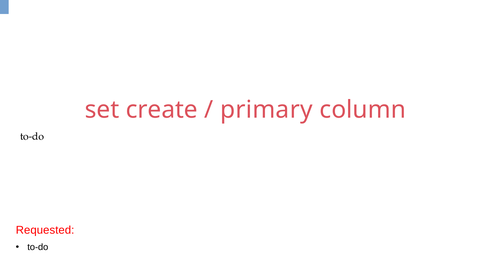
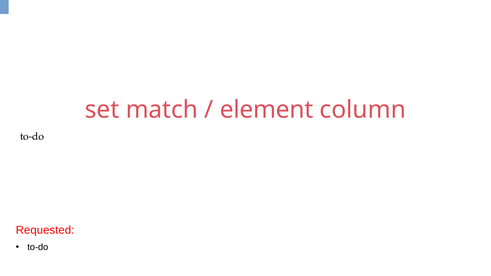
create: create -> match (162, 110)
primary: primary -> element (267, 110)
